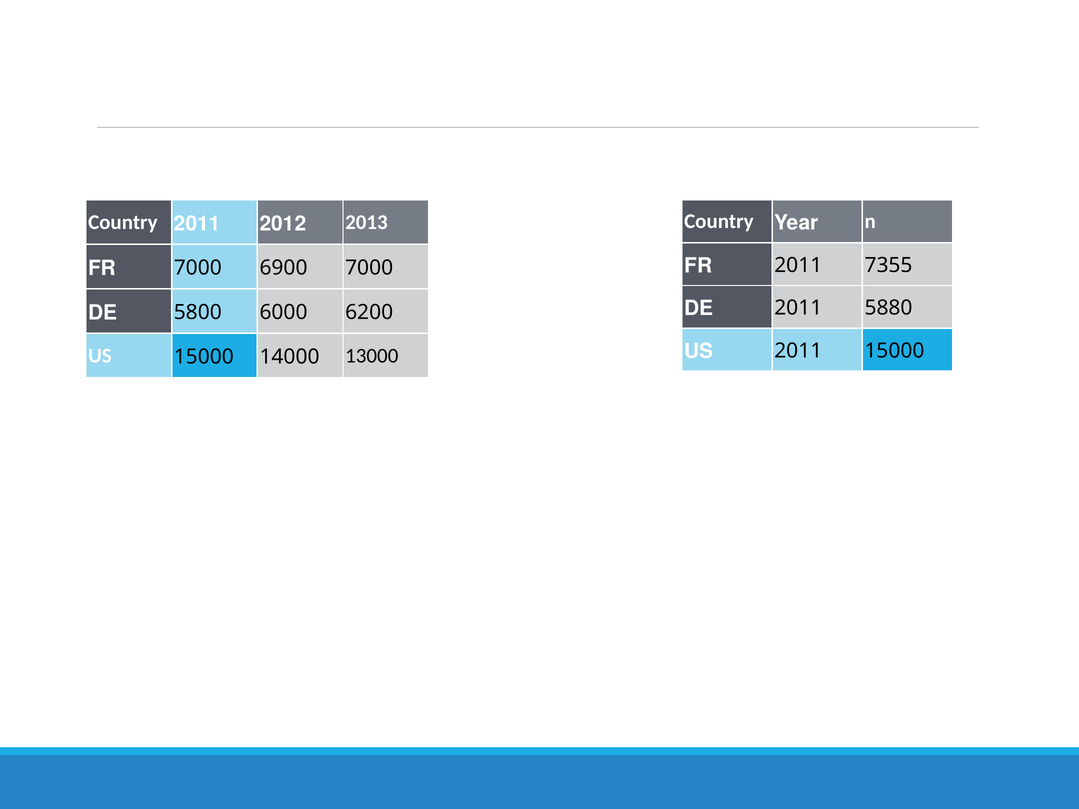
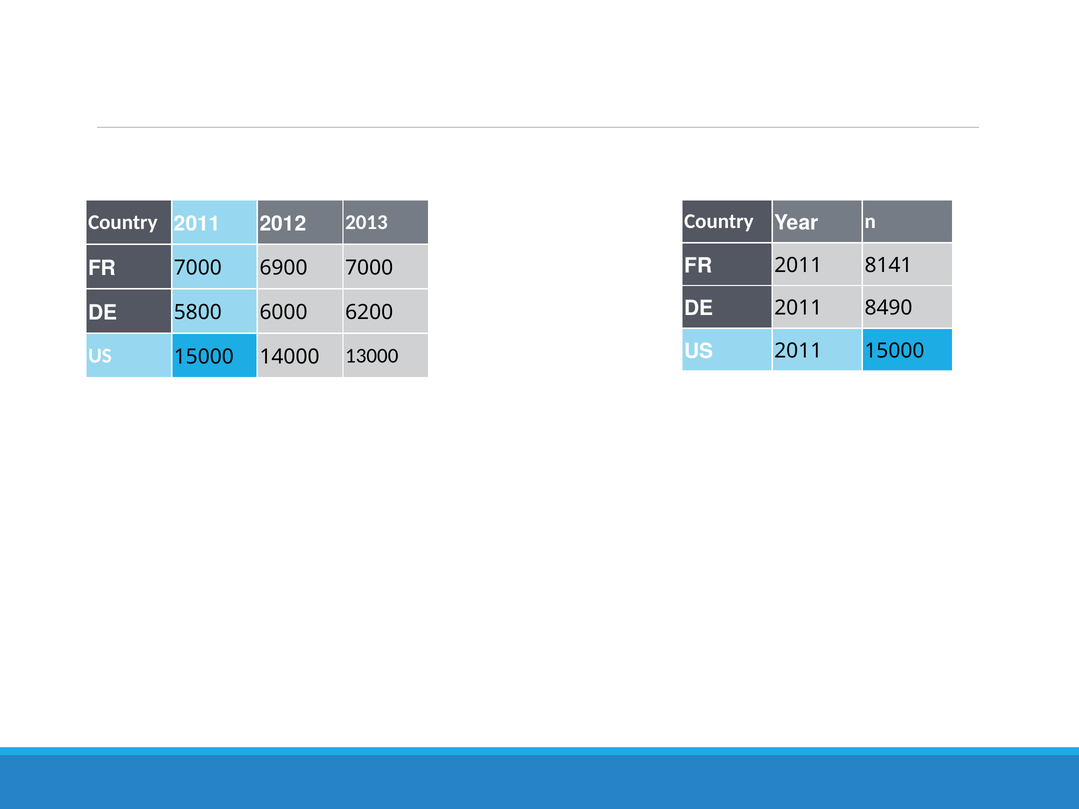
7355: 7355 -> 8141 (889, 265)
5880: 5880 -> 8490 (889, 308)
